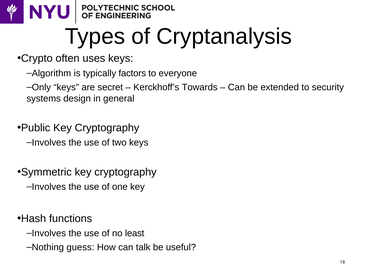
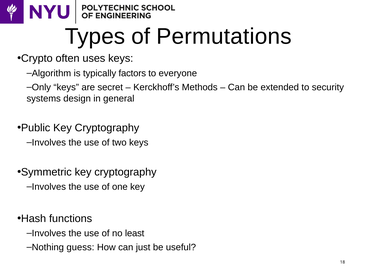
Cryptanalysis: Cryptanalysis -> Permutations (224, 37)
Towards: Towards -> Methods (200, 87)
talk: talk -> just (143, 248)
